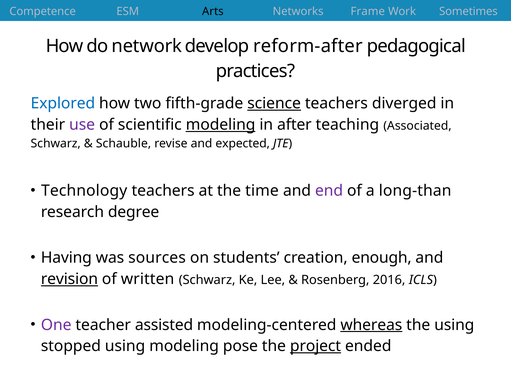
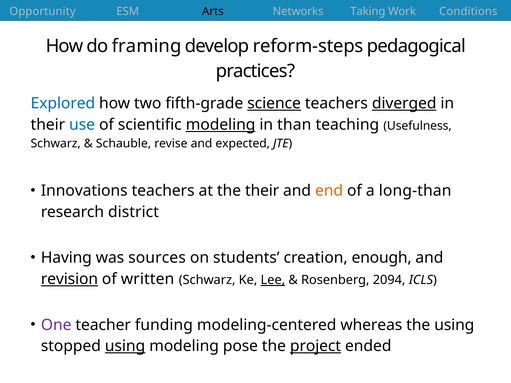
Competence: Competence -> Opportunity (43, 12)
Frame: Frame -> Taking (368, 12)
Sometimes: Sometimes -> Conditions (468, 12)
network: network -> framing (147, 46)
reform-after: reform-after -> reform-steps (308, 46)
diverged underline: none -> present (404, 104)
use colour: purple -> blue (82, 125)
after: after -> than (294, 125)
Associated: Associated -> Usefulness (418, 126)
Technology: Technology -> Innovations (84, 191)
the time: time -> their (262, 191)
end colour: purple -> orange (329, 191)
degree: degree -> district (133, 212)
Lee underline: none -> present (273, 280)
2016: 2016 -> 2094 (389, 280)
assisted: assisted -> funding (164, 325)
whereas underline: present -> none (371, 325)
using underline: none -> present (125, 346)
